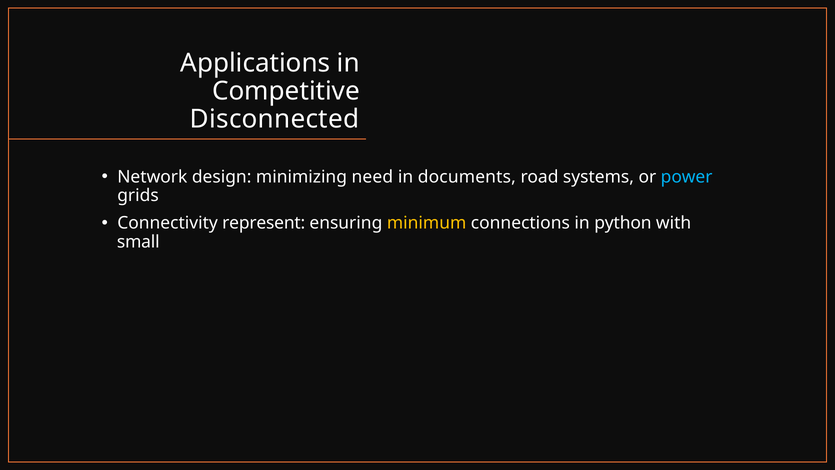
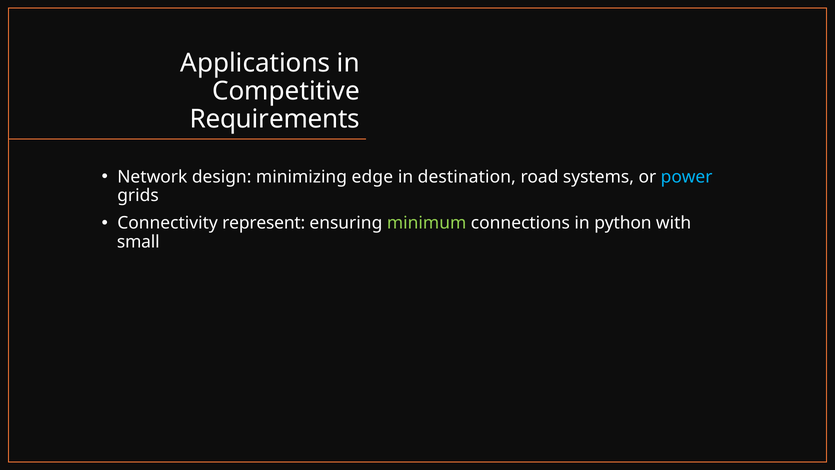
Disconnected: Disconnected -> Requirements (275, 119)
need: need -> edge (372, 177)
documents: documents -> destination (467, 177)
minimum colour: yellow -> light green (427, 223)
